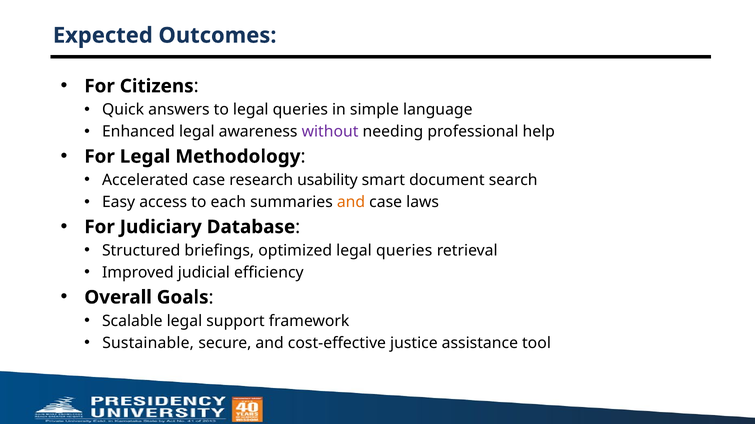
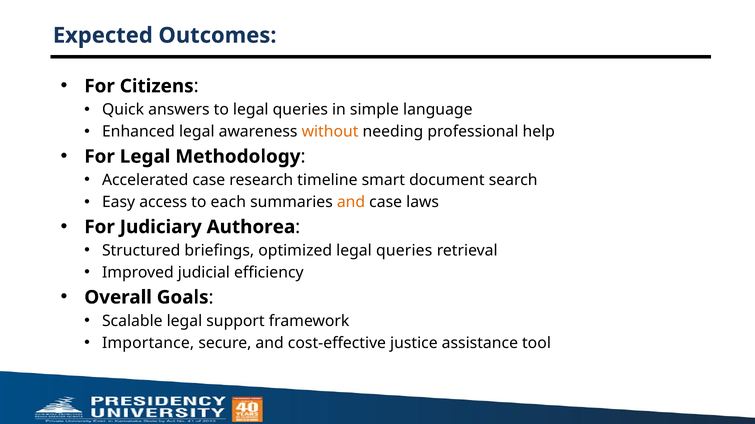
without colour: purple -> orange (330, 132)
usability: usability -> timeline (327, 180)
Database: Database -> Authorea (251, 227)
Sustainable: Sustainable -> Importance (148, 344)
